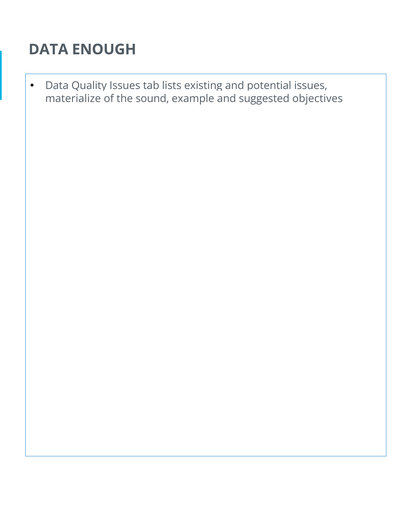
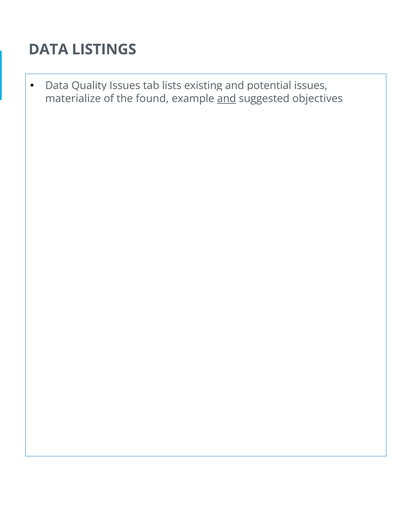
ENOUGH: ENOUGH -> LISTINGS (104, 49)
sound: sound -> found (152, 99)
and underline: none -> present (227, 99)
